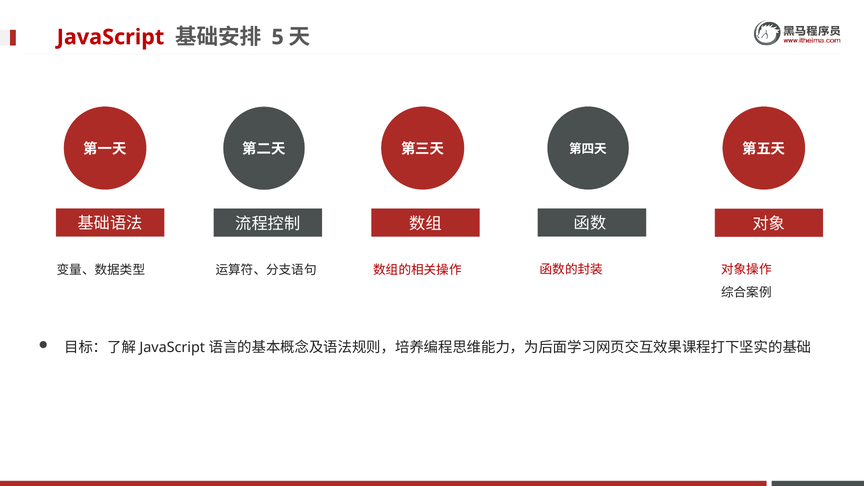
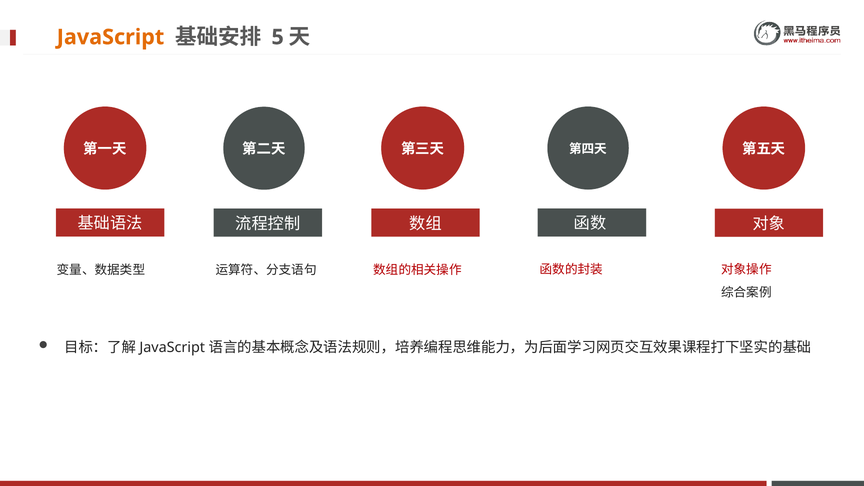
JavaScript colour: red -> orange (111, 37)
